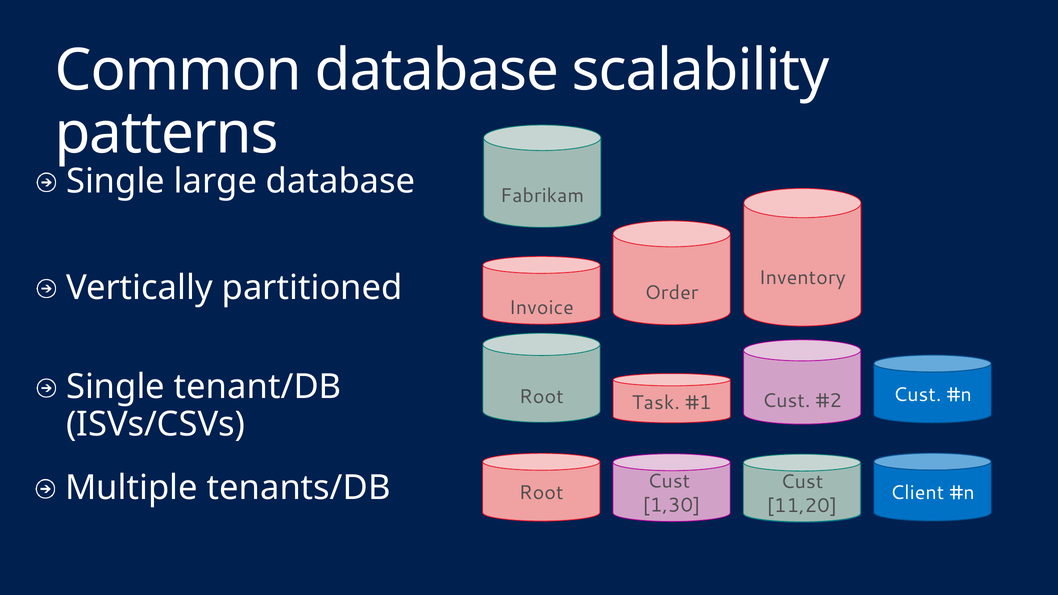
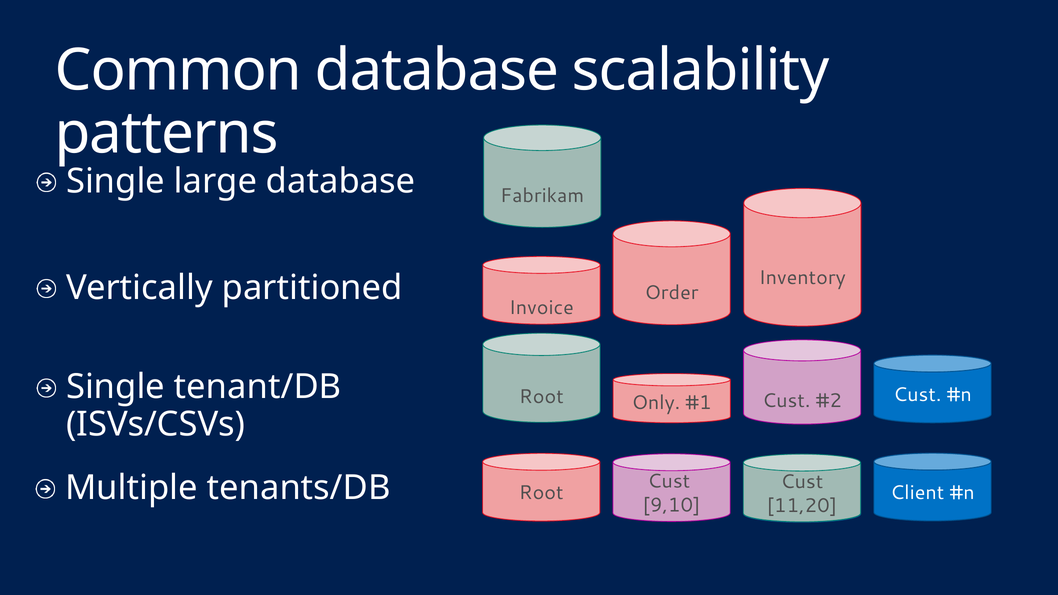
Task: Task -> Only (656, 403)
1,30: 1,30 -> 9,10 (671, 505)
